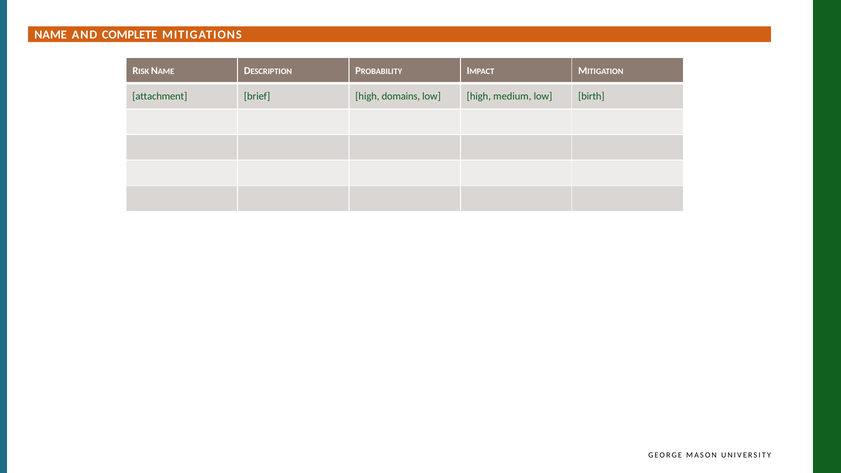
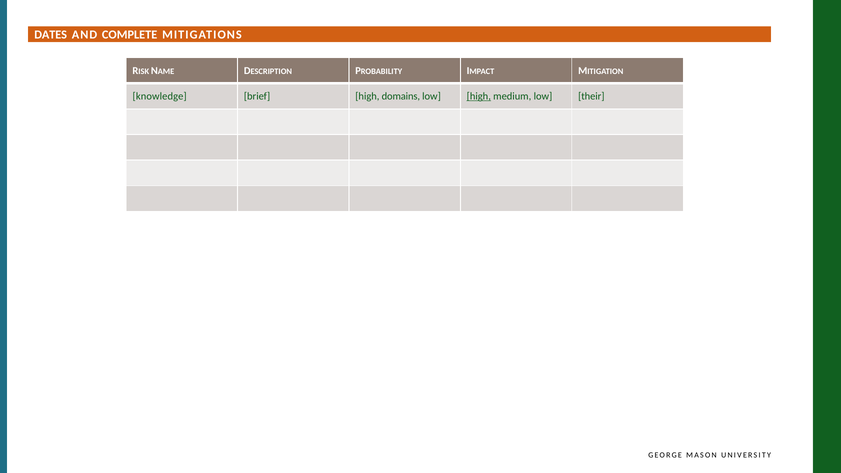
NAME: NAME -> DATES (51, 34)
attachment: attachment -> knowledge (160, 96)
high underline: none -> present (479, 96)
birth: birth -> their (591, 96)
